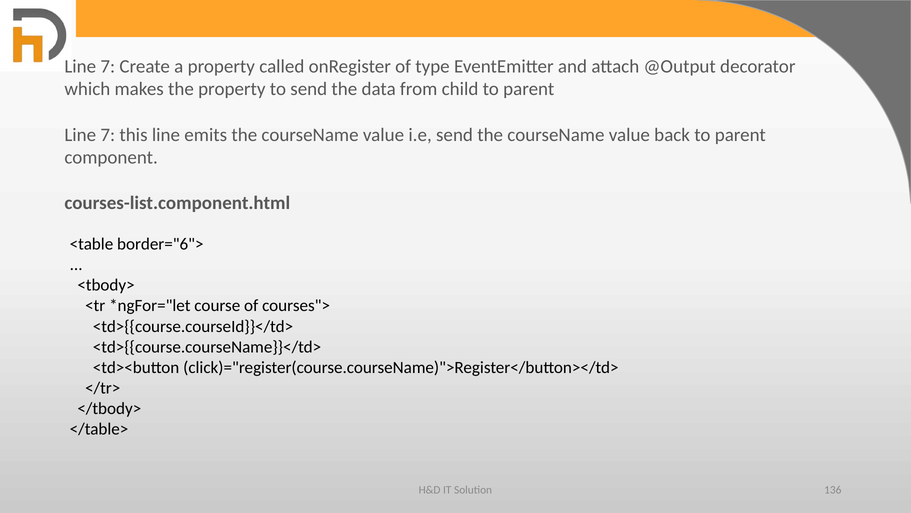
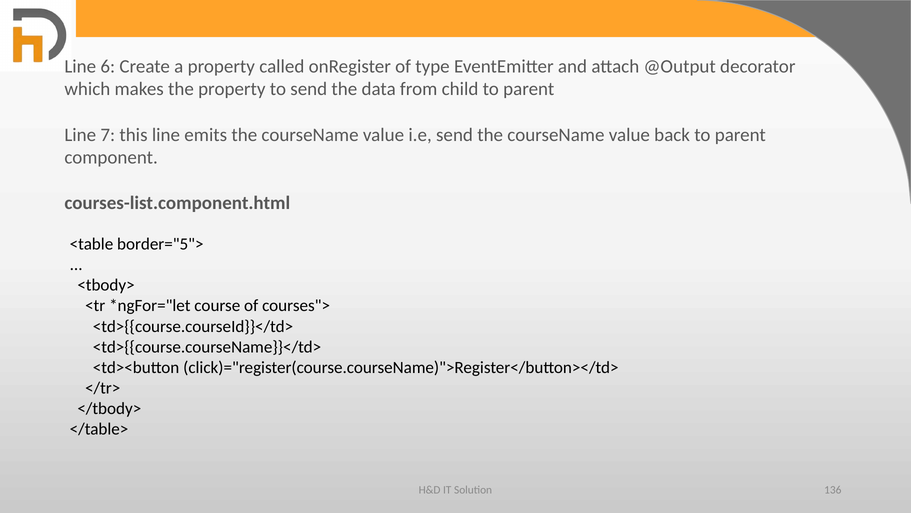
7: 7 -> 6 (108, 66)
border="6">: border="6"> -> border="5"> (160, 244)
